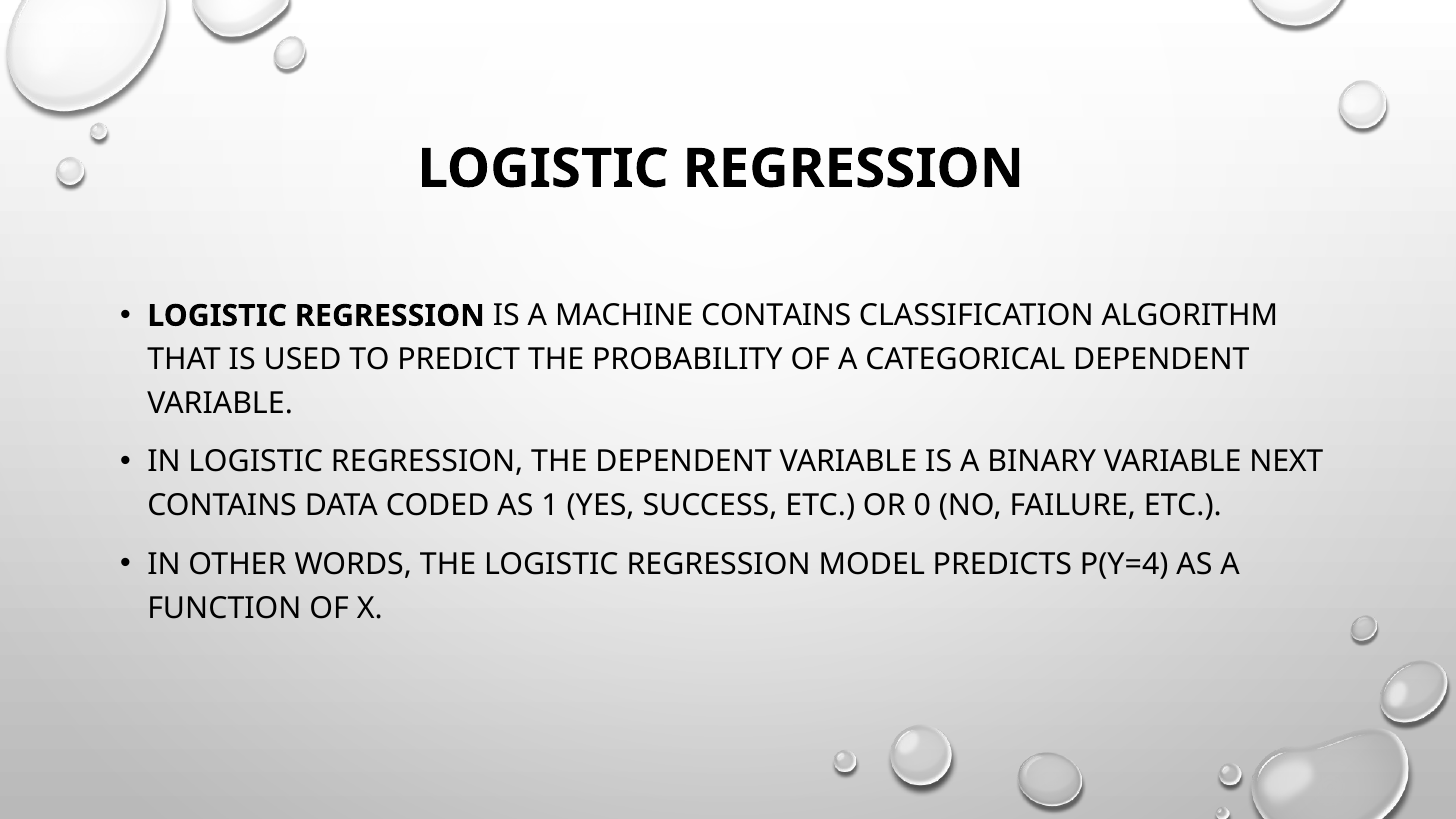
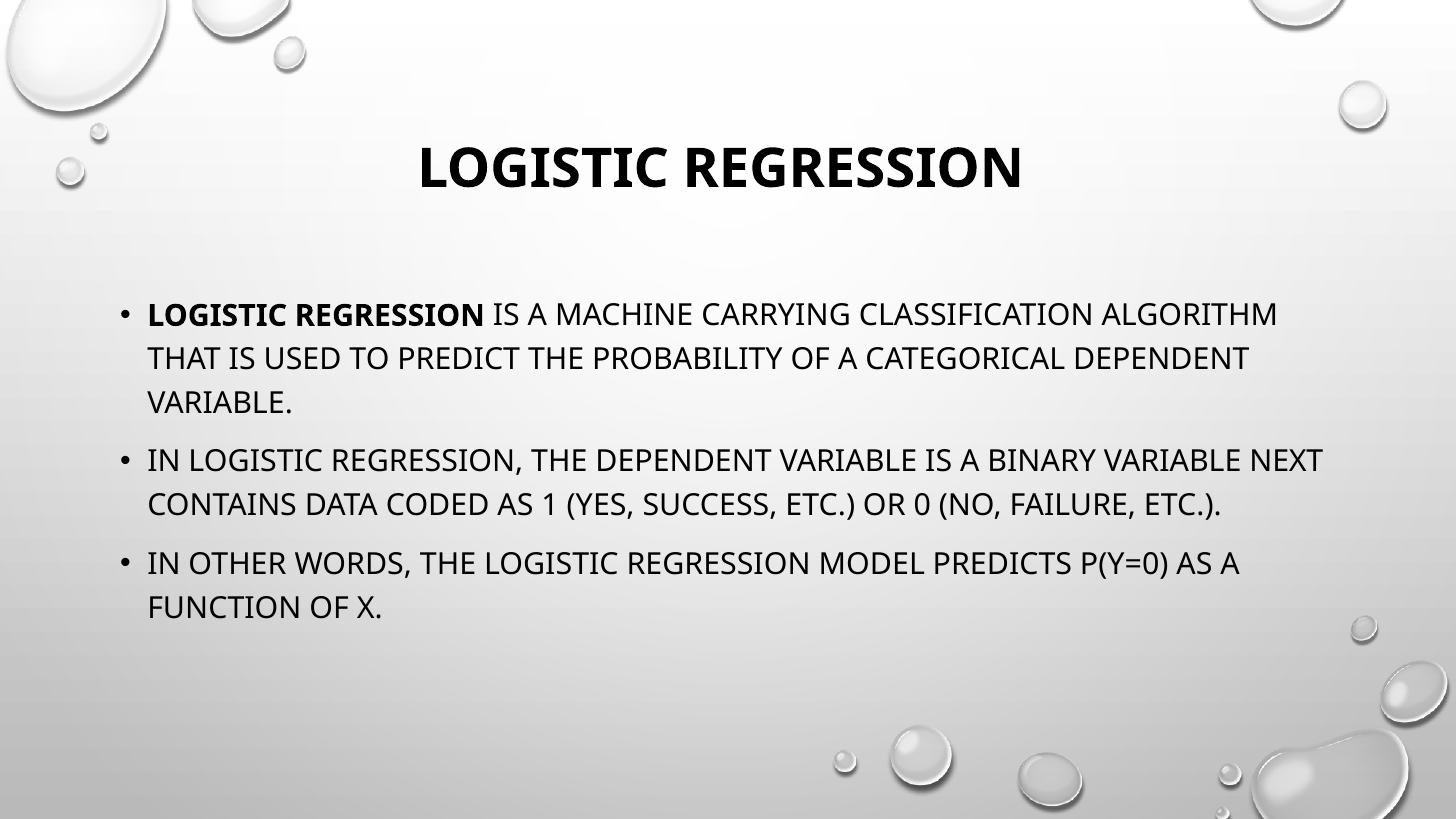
MACHINE CONTAINS: CONTAINS -> CARRYING (776, 316)
P(Y=4: P(Y=4 -> P(Y=0 (1124, 564)
